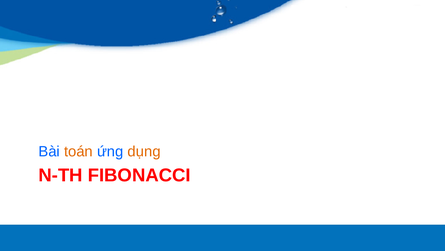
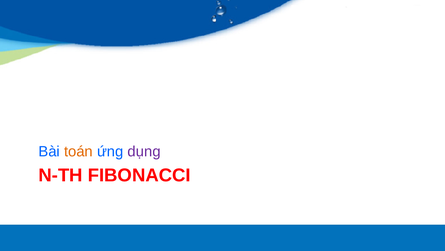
dụng colour: orange -> purple (144, 151)
